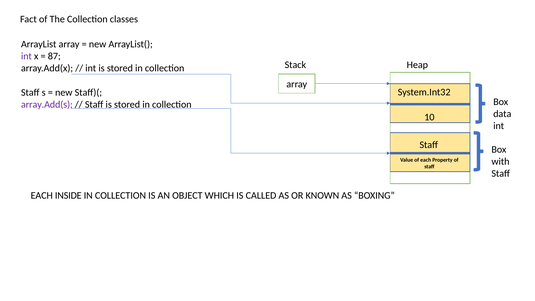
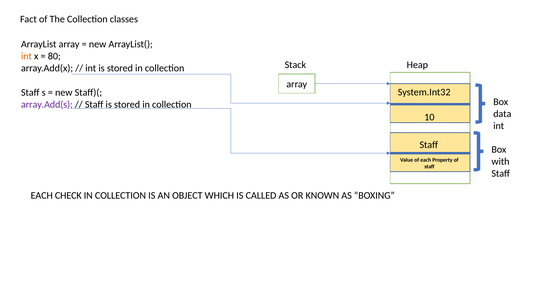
int colour: purple -> orange (26, 56)
87: 87 -> 80 (54, 56)
INSIDE: INSIDE -> CHECK (68, 195)
